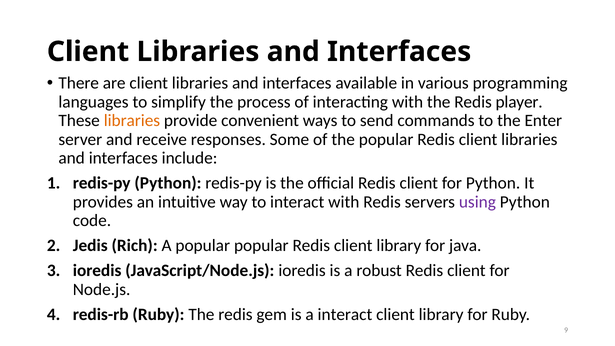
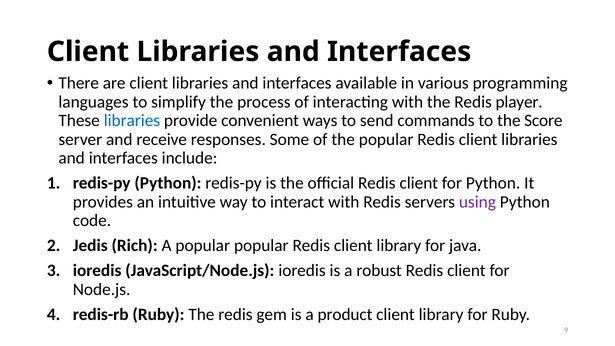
libraries colour: orange -> blue (132, 121)
Enter: Enter -> Score (543, 121)
a interact: interact -> product (345, 315)
